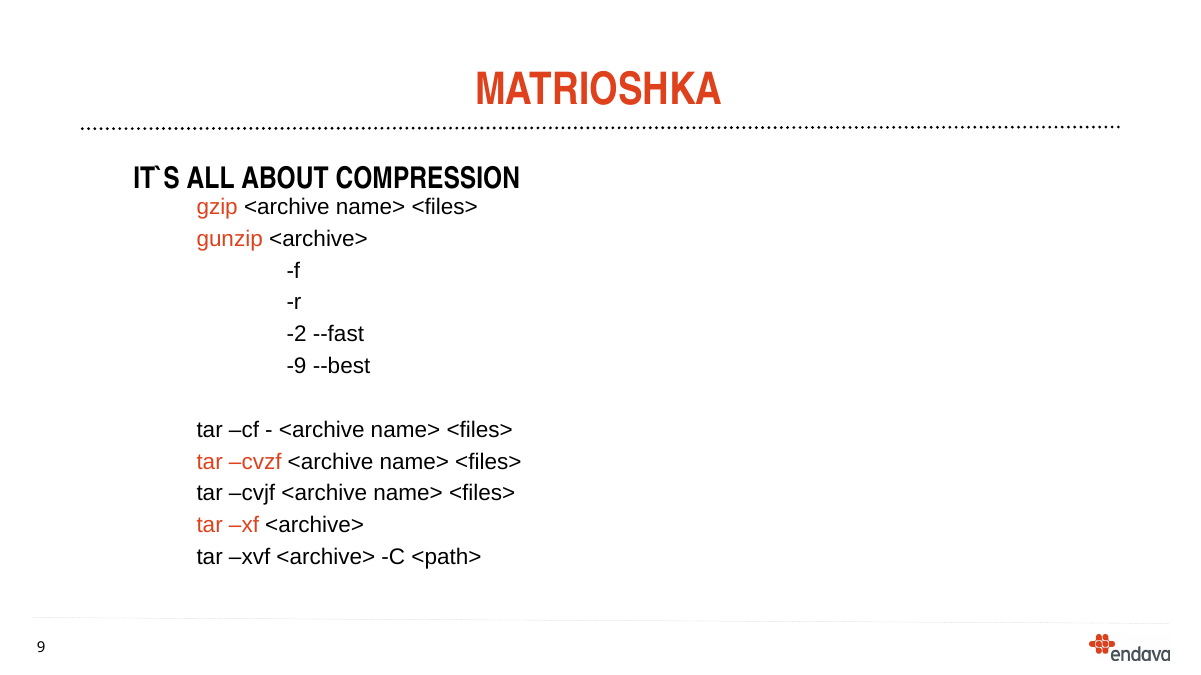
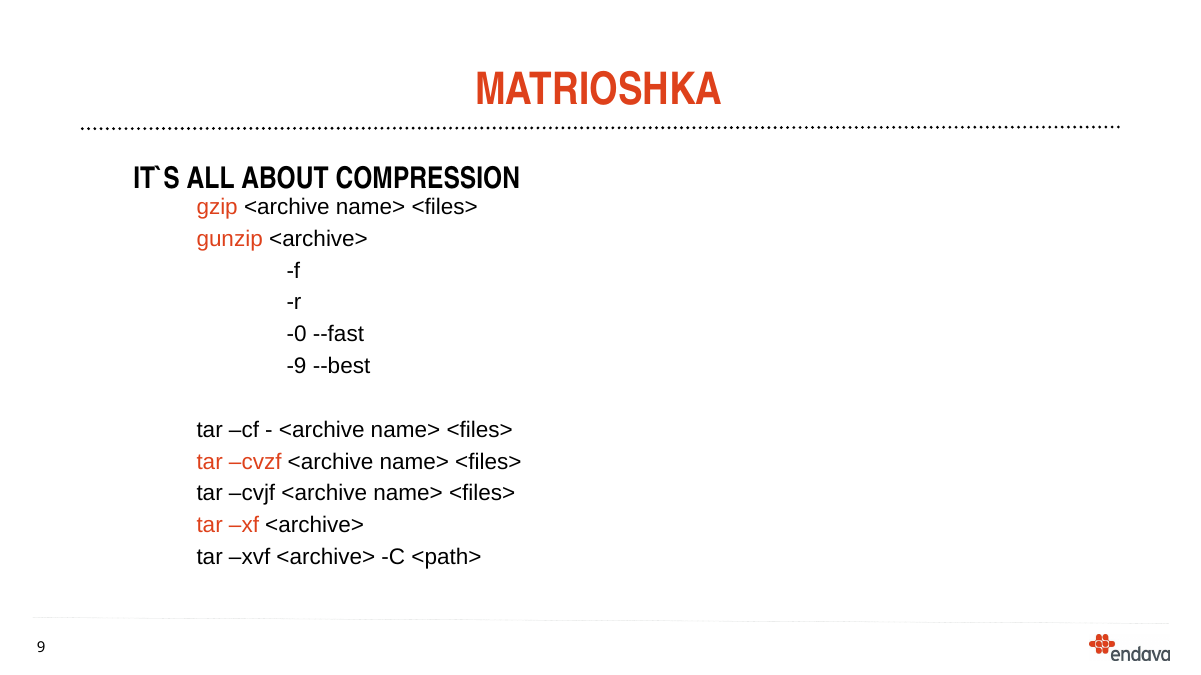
-2: -2 -> -0 (297, 335)
